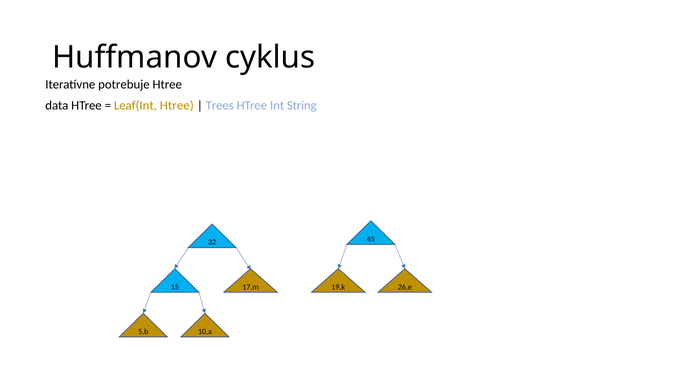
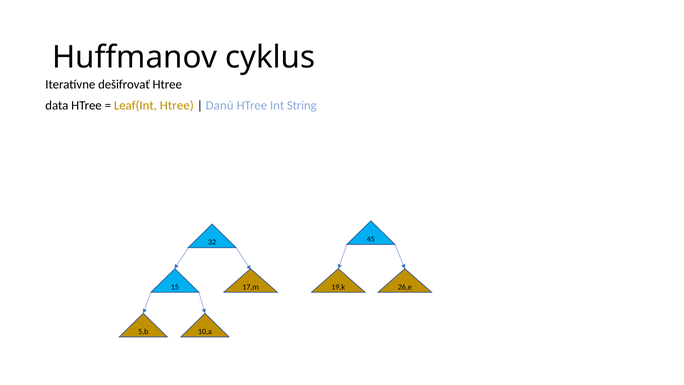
potrebuje: potrebuje -> dešifrovať (124, 84)
Trees: Trees -> Danú (220, 105)
